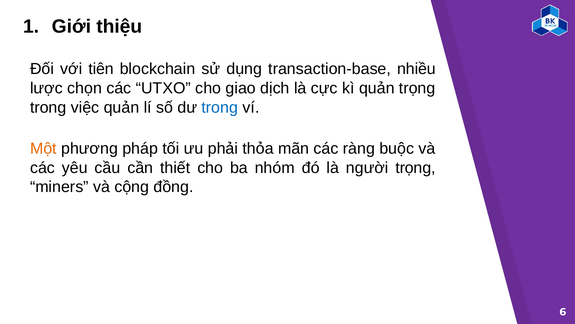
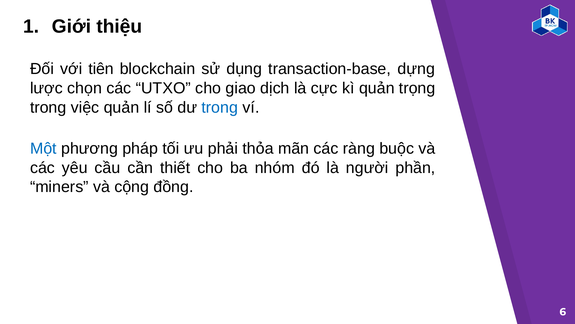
nhiều: nhiều -> dựng (416, 69)
Một colour: orange -> blue (43, 148)
người trọng: trọng -> phần (415, 168)
